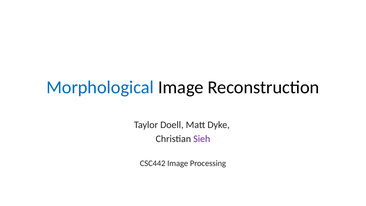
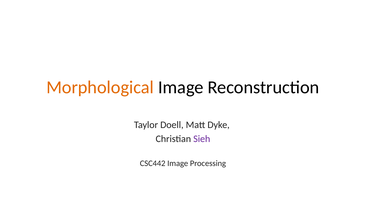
Morphological colour: blue -> orange (100, 87)
